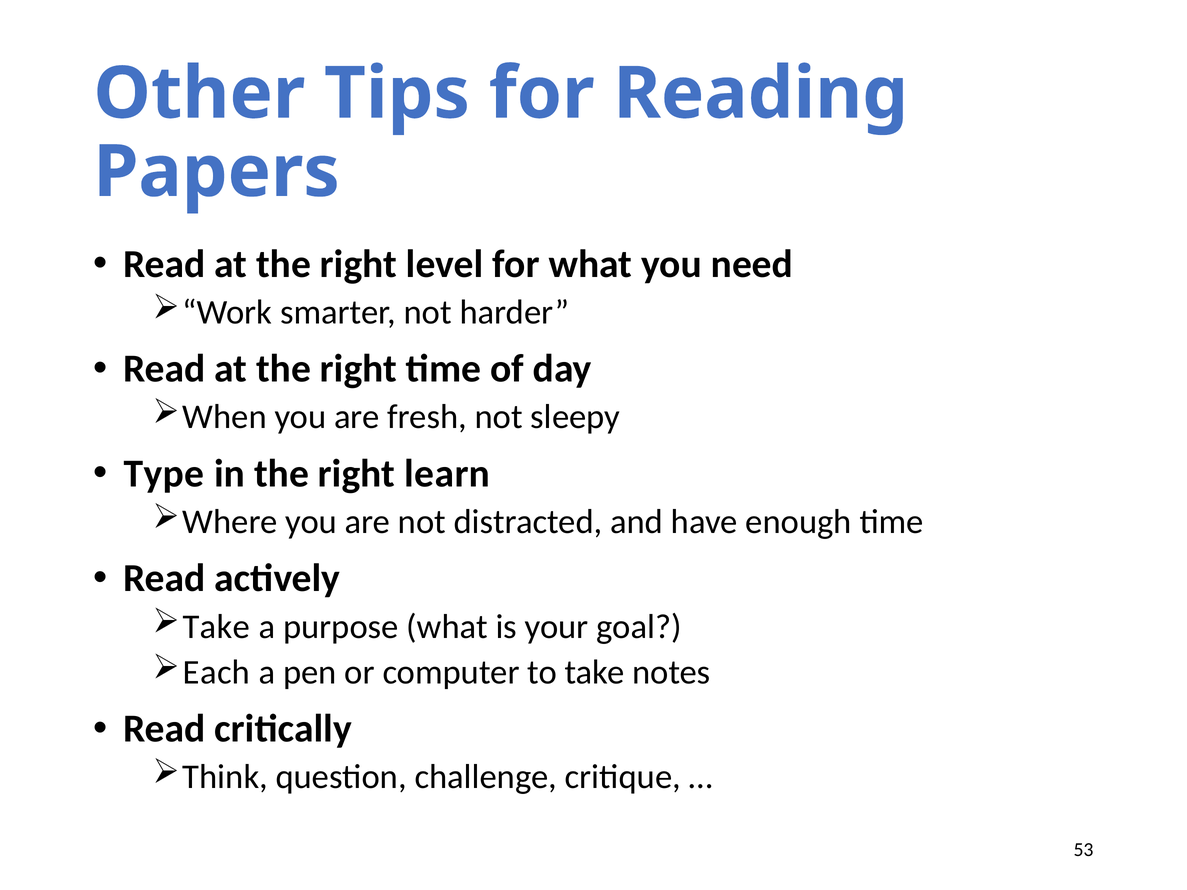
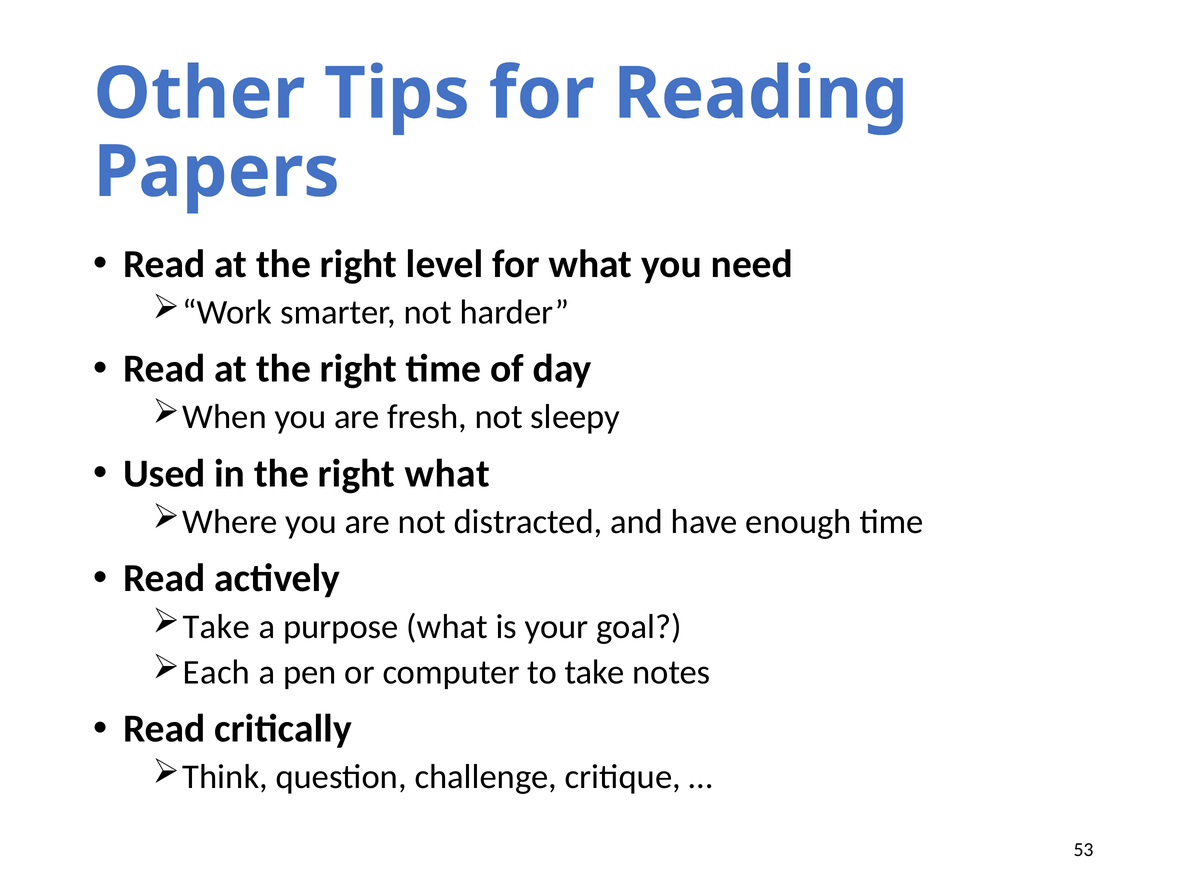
Type: Type -> Used (164, 474)
right learn: learn -> what (447, 474)
